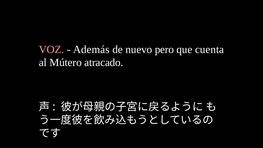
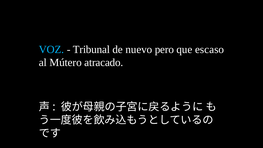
VOZ colour: pink -> light blue (52, 49)
Además: Además -> Tribunal (91, 49)
cuenta: cuenta -> escaso (210, 49)
